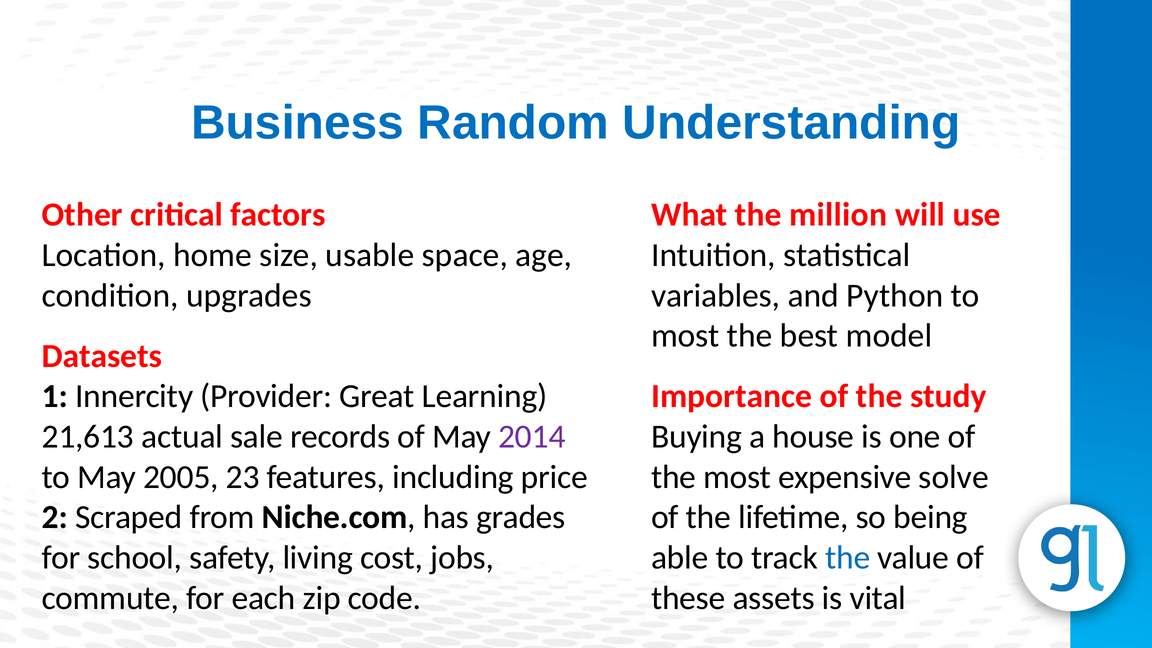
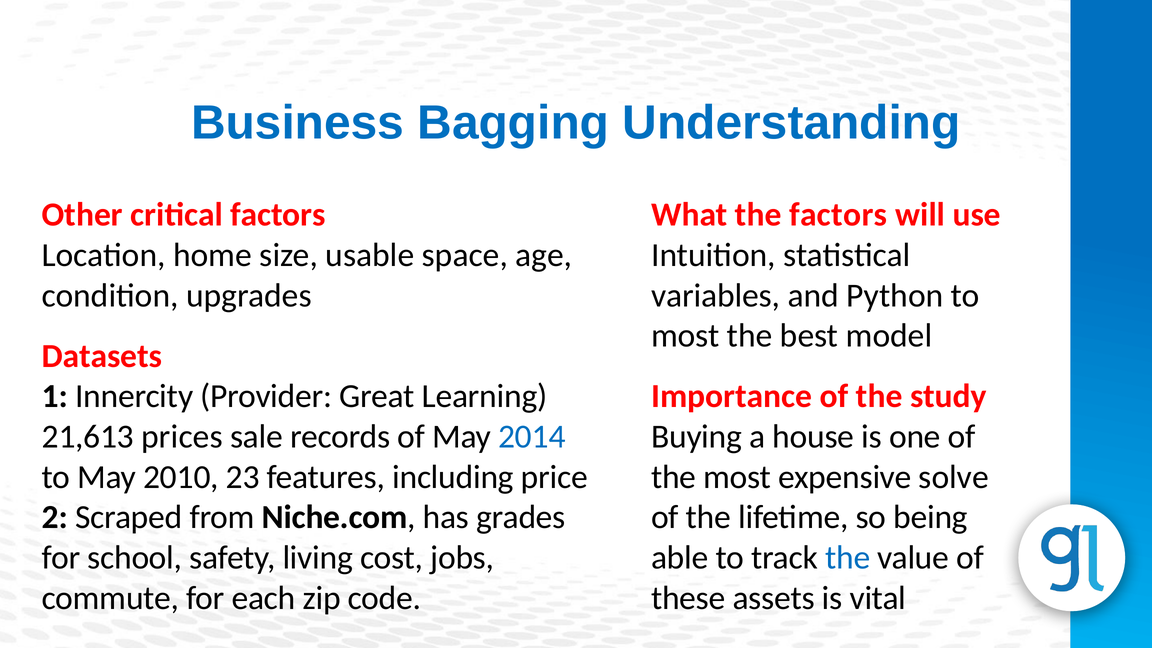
Random: Random -> Bagging (513, 123)
the million: million -> factors (838, 215)
actual: actual -> prices (182, 437)
2014 colour: purple -> blue (532, 437)
2005: 2005 -> 2010 (181, 477)
